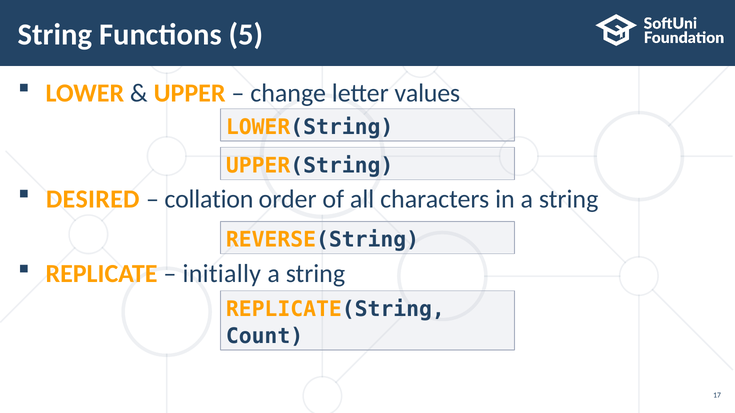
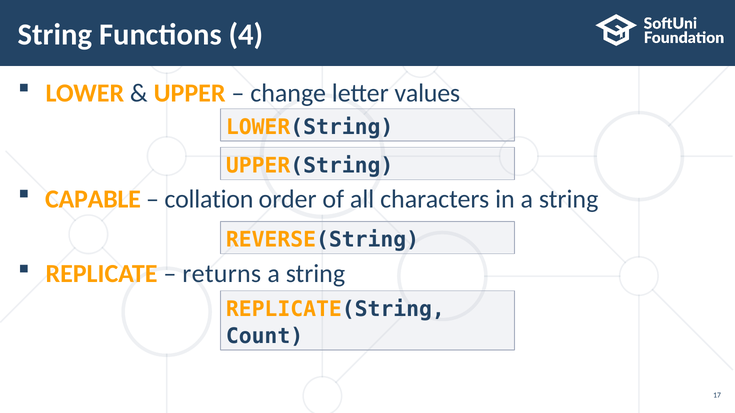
5: 5 -> 4 (246, 35)
DESIRED: DESIRED -> CAPABLE (93, 199)
initially: initially -> returns (222, 274)
